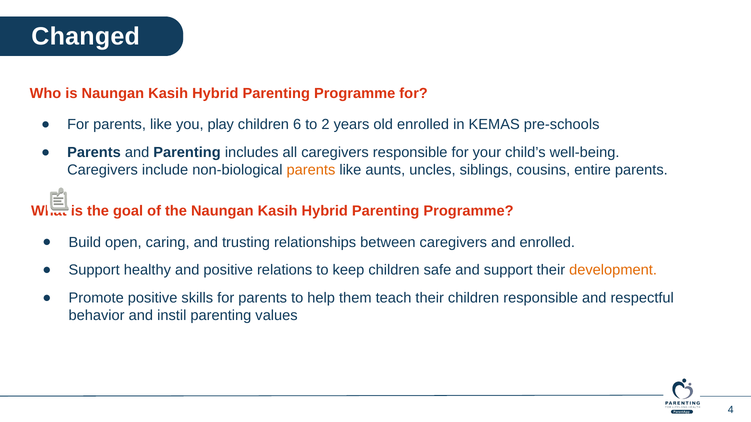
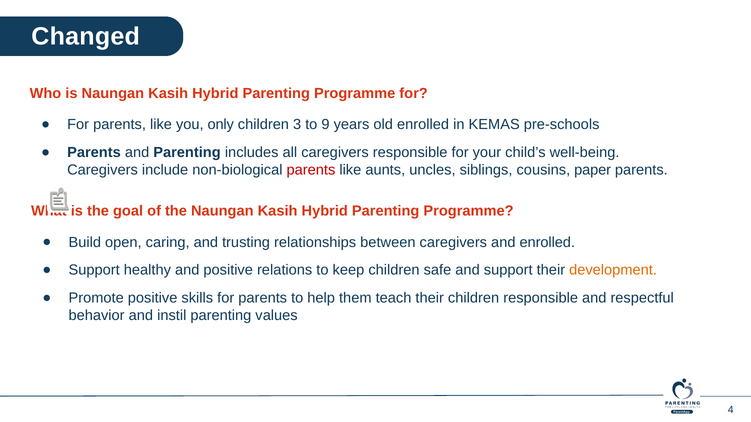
play: play -> only (221, 125)
6: 6 -> 3 (297, 125)
2: 2 -> 9 (326, 125)
parents colour: orange -> red (311, 170)
entire: entire -> paper (593, 170)
